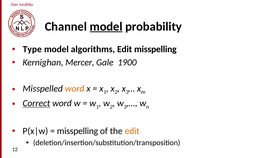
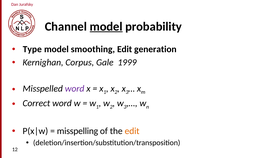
algorithms: algorithms -> smoothing (93, 49)
Edit misspelling: misspelling -> generation (155, 49)
Mercer: Mercer -> Corpus (80, 62)
1900: 1900 -> 1999 (127, 62)
word colour: orange -> purple (75, 88)
Correct underline: present -> none (36, 103)
